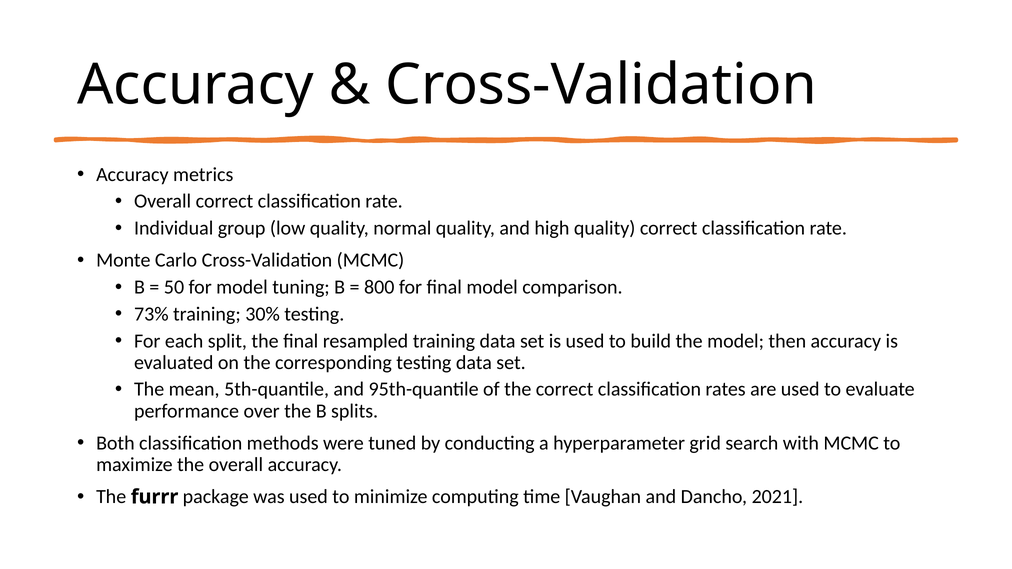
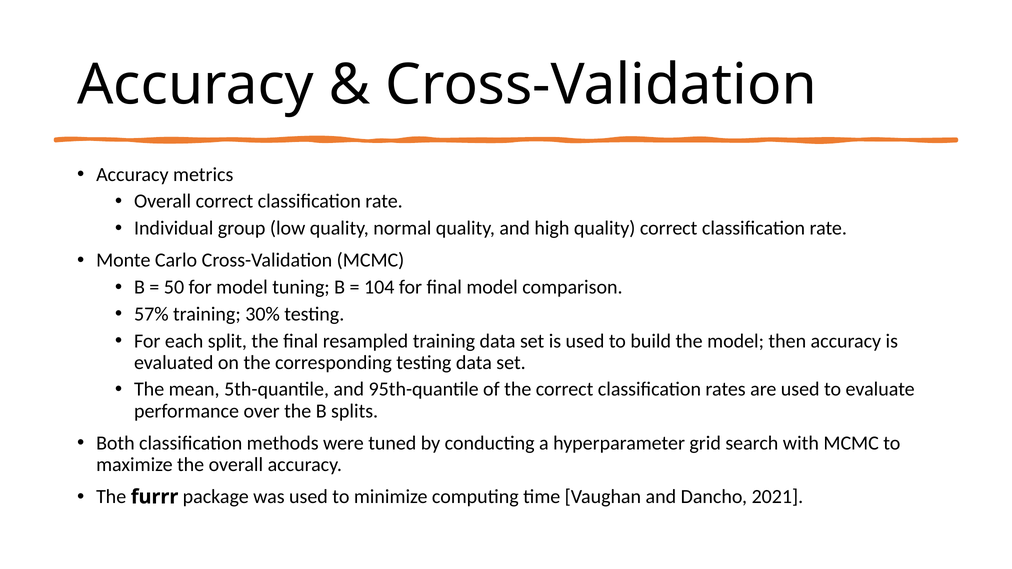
800: 800 -> 104 (379, 287)
73%: 73% -> 57% (151, 314)
